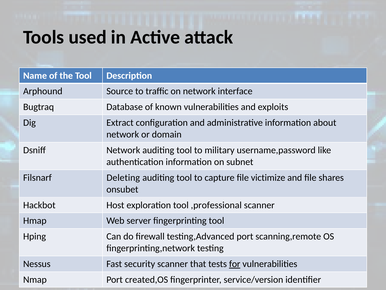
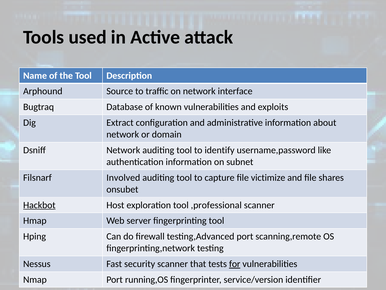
military: military -> identify (220, 150)
Deleting: Deleting -> Involved (123, 177)
Hackbot underline: none -> present (39, 205)
created,OS: created,OS -> running,OS (147, 279)
